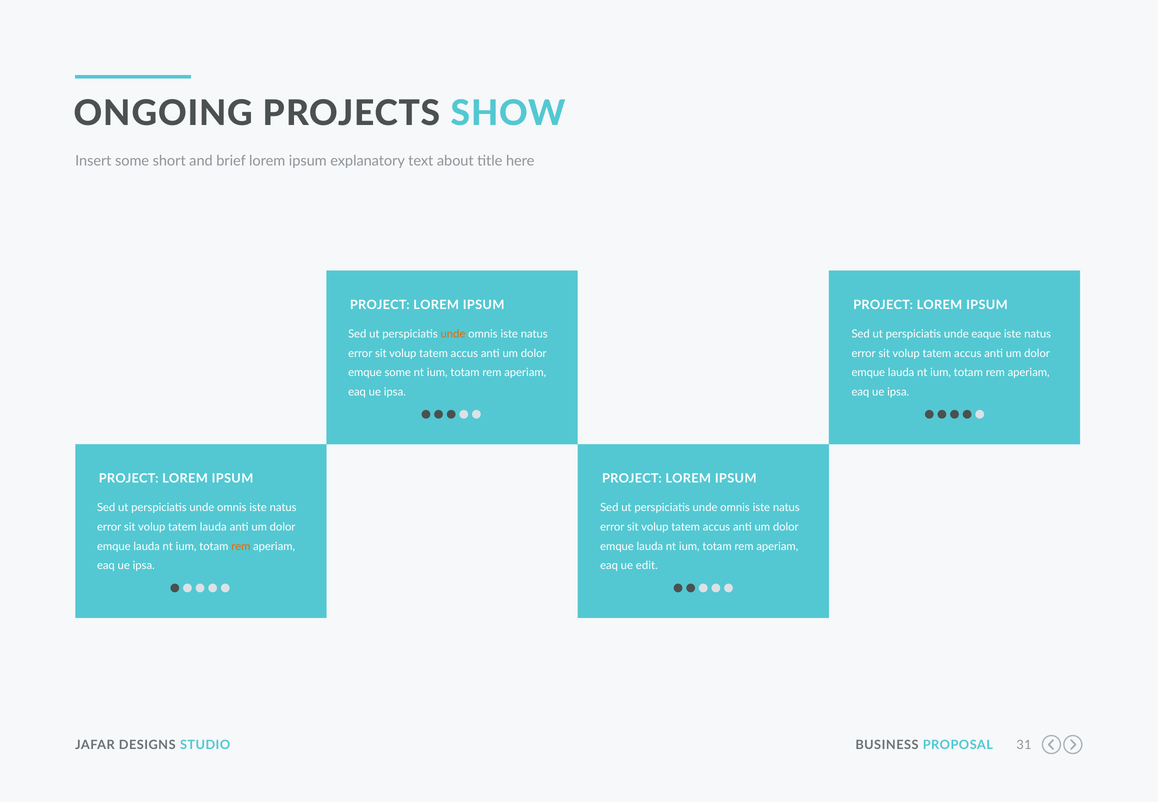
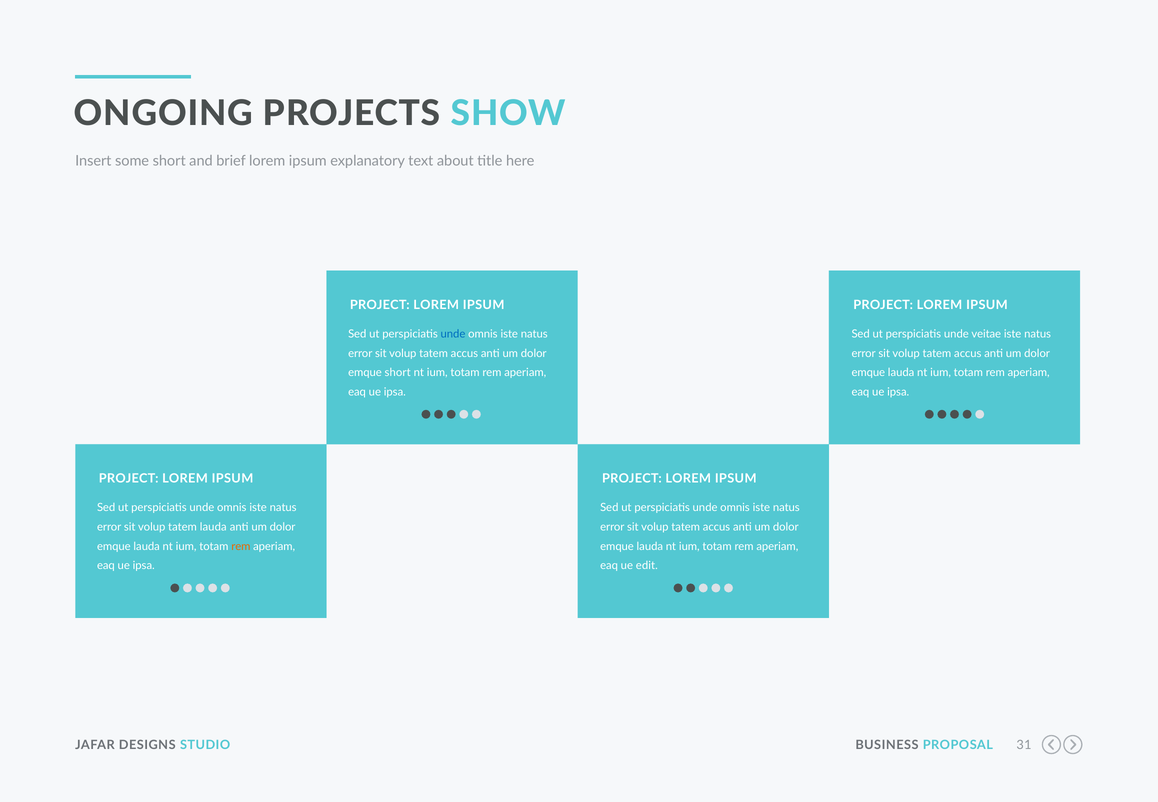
unde colour: orange -> blue (453, 334)
eaque: eaque -> veitae (986, 334)
emque some: some -> short (398, 373)
